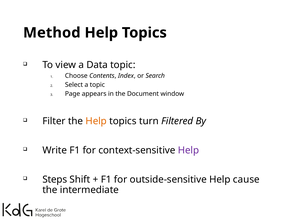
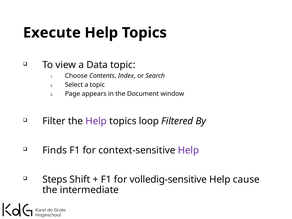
Method: Method -> Execute (52, 33)
Help colour: orange -> purple (96, 121)
turn: turn -> loop (149, 121)
Write: Write -> Finds (55, 150)
outside-sensitive: outside-sensitive -> volledig-sensitive (168, 179)
